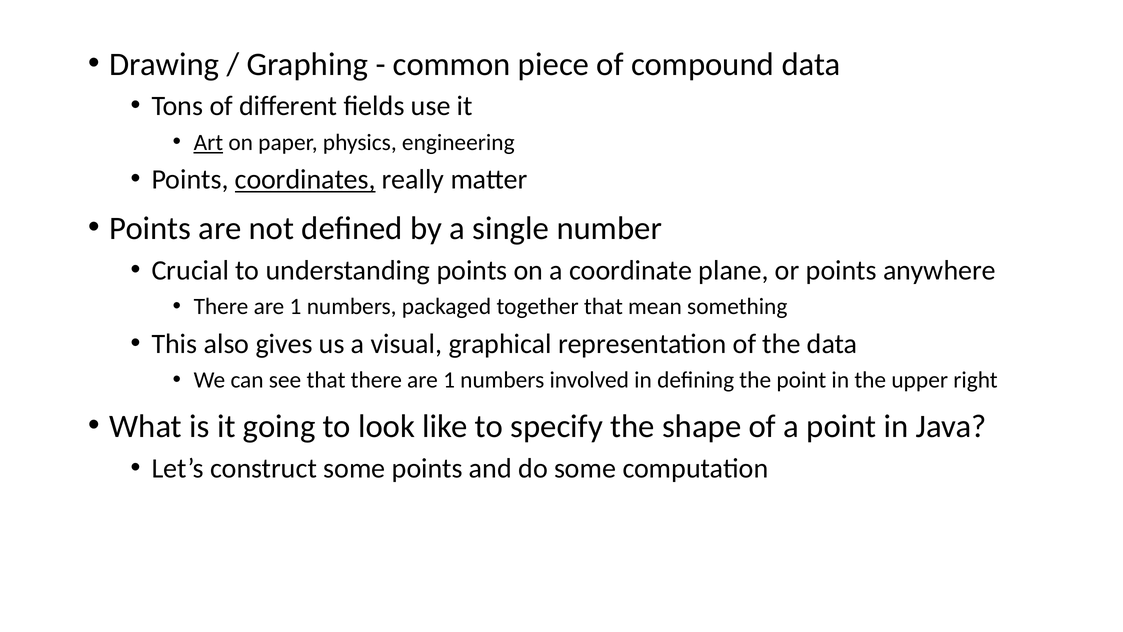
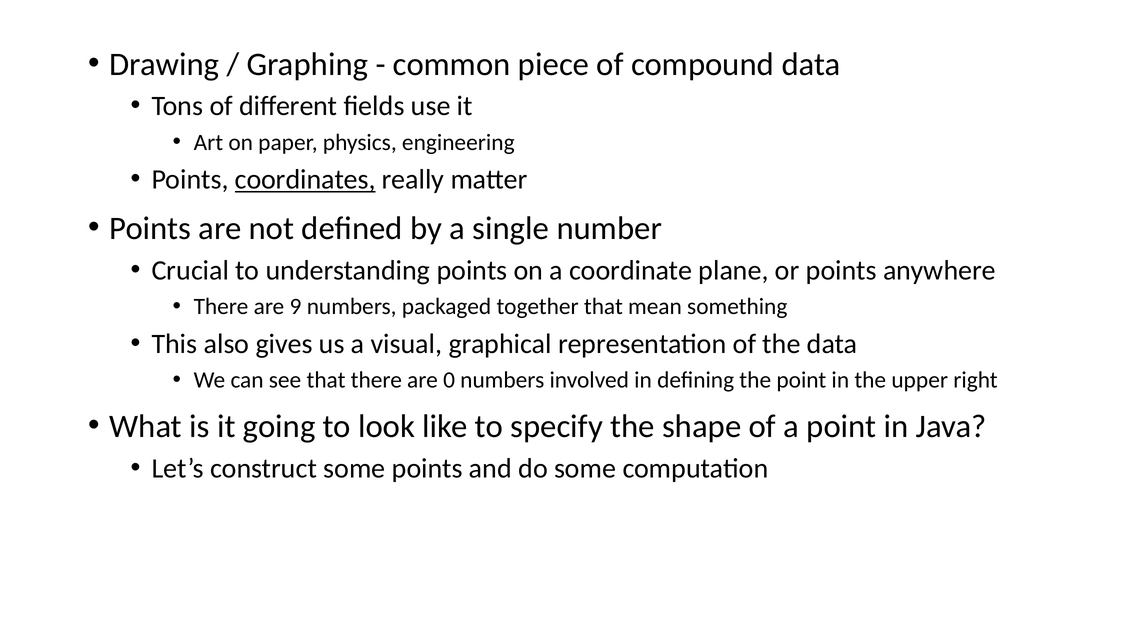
Art underline: present -> none (208, 143)
1: 1 -> 9 (296, 307)
that there are 1: 1 -> 0 (449, 380)
